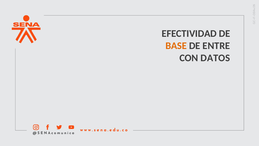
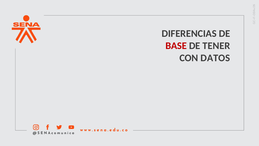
EFECTIVIDAD: EFECTIVIDAD -> DIFERENCIAS (189, 34)
BASE colour: orange -> red (176, 46)
ENTRE: ENTRE -> TENER (216, 46)
